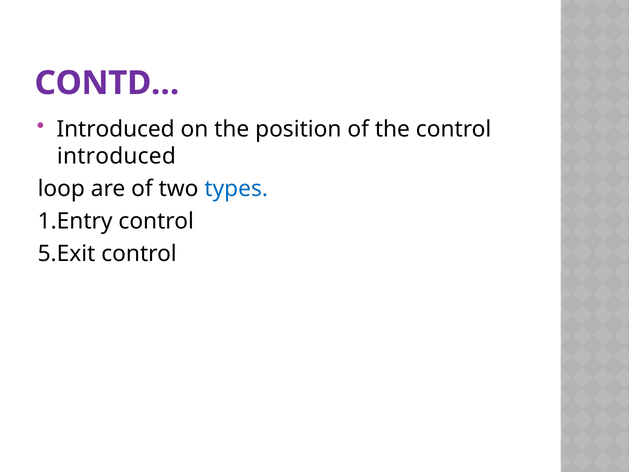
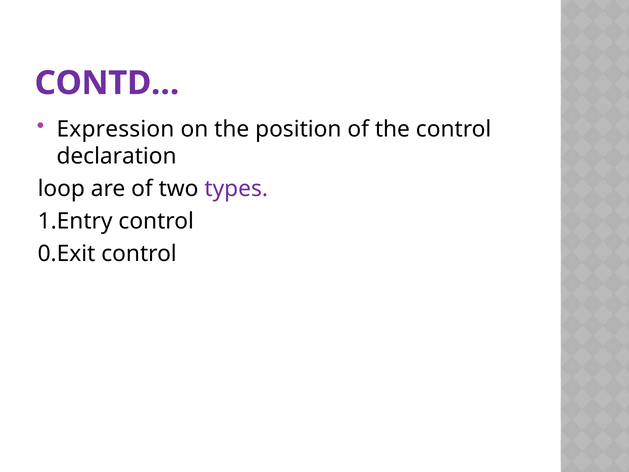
Introduced: Introduced -> Expression (115, 129)
introduced: introduced -> declaration (117, 156)
types colour: blue -> purple (236, 189)
5.Exit: 5.Exit -> 0.Exit (67, 254)
